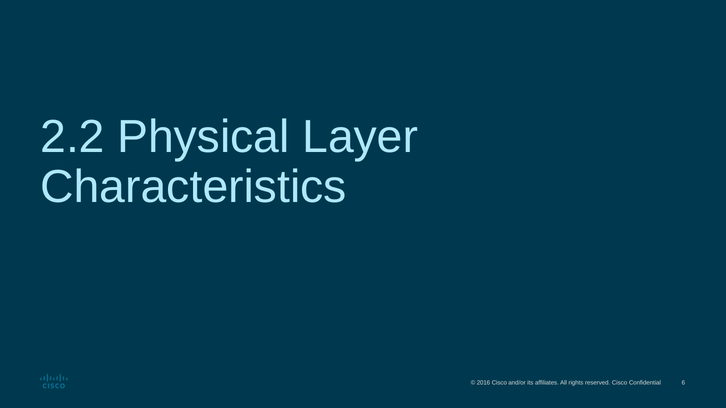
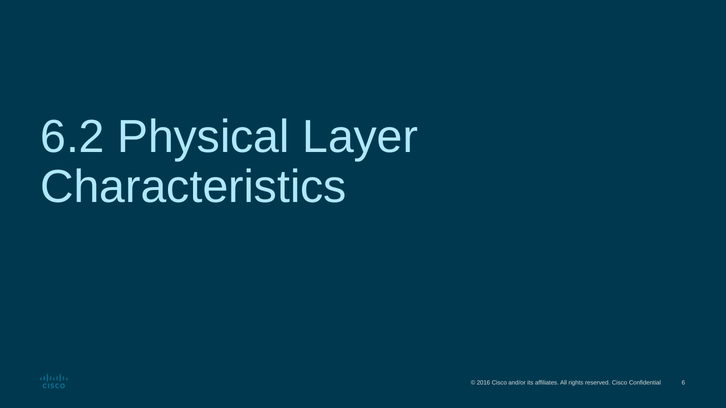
2.2: 2.2 -> 6.2 (72, 137)
